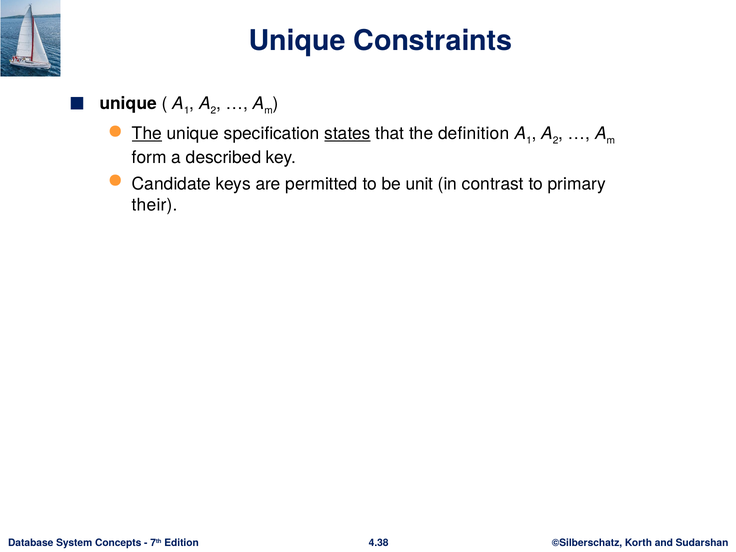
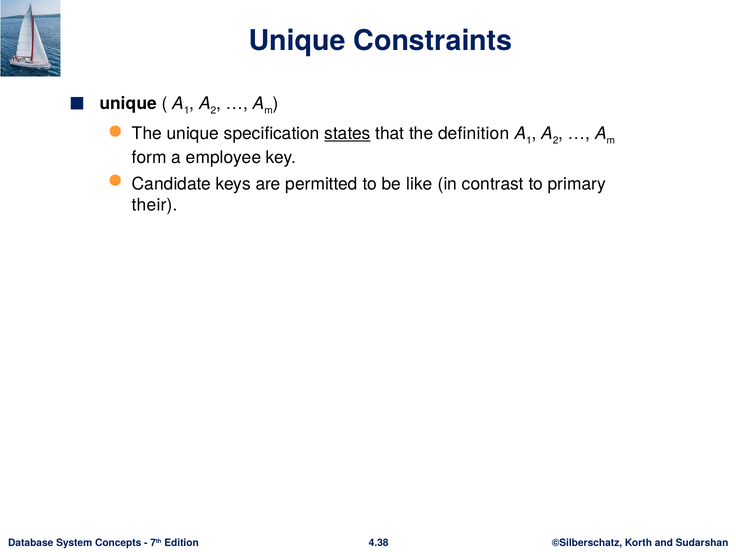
The underline: present -> none (147, 134)
described: described -> employee (224, 157)
unit: unit -> like (419, 184)
